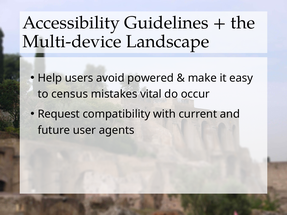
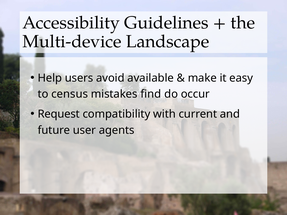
powered: powered -> available (151, 78)
vital: vital -> find (151, 94)
